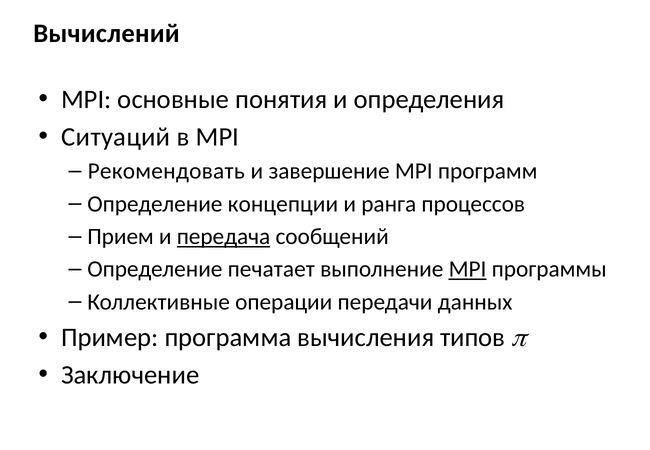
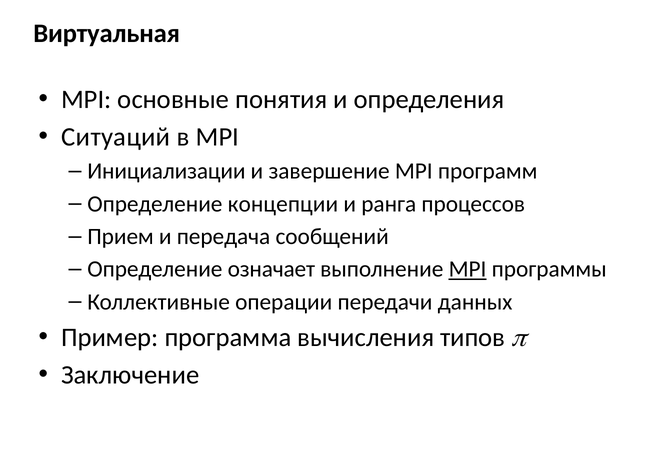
Вычислений: Вычислений -> Виртуальная (107, 33)
Рекомендовать: Рекомендовать -> Инициализации (166, 171)
передача underline: present -> none (224, 237)
печатает: печатает -> означает (271, 269)
